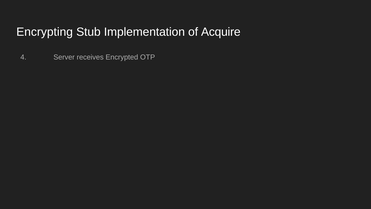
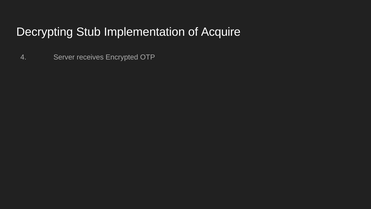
Encrypting: Encrypting -> Decrypting (45, 32)
